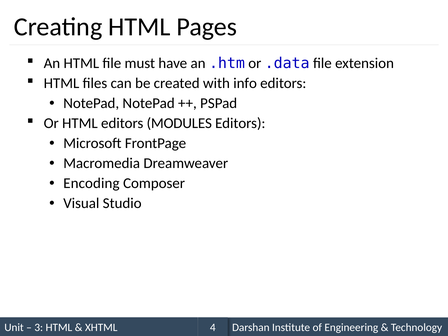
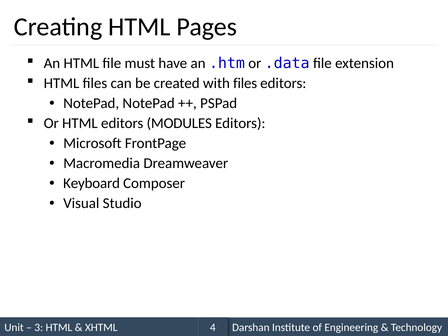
with info: info -> files (245, 83)
Encoding: Encoding -> Keyboard (92, 183)
